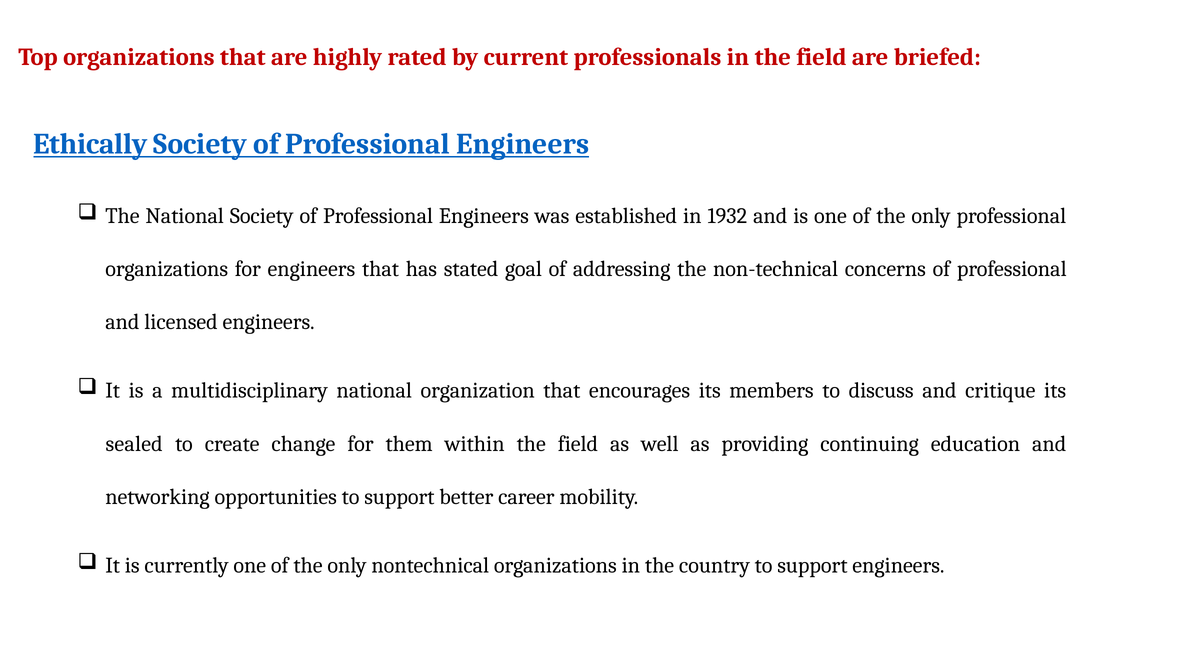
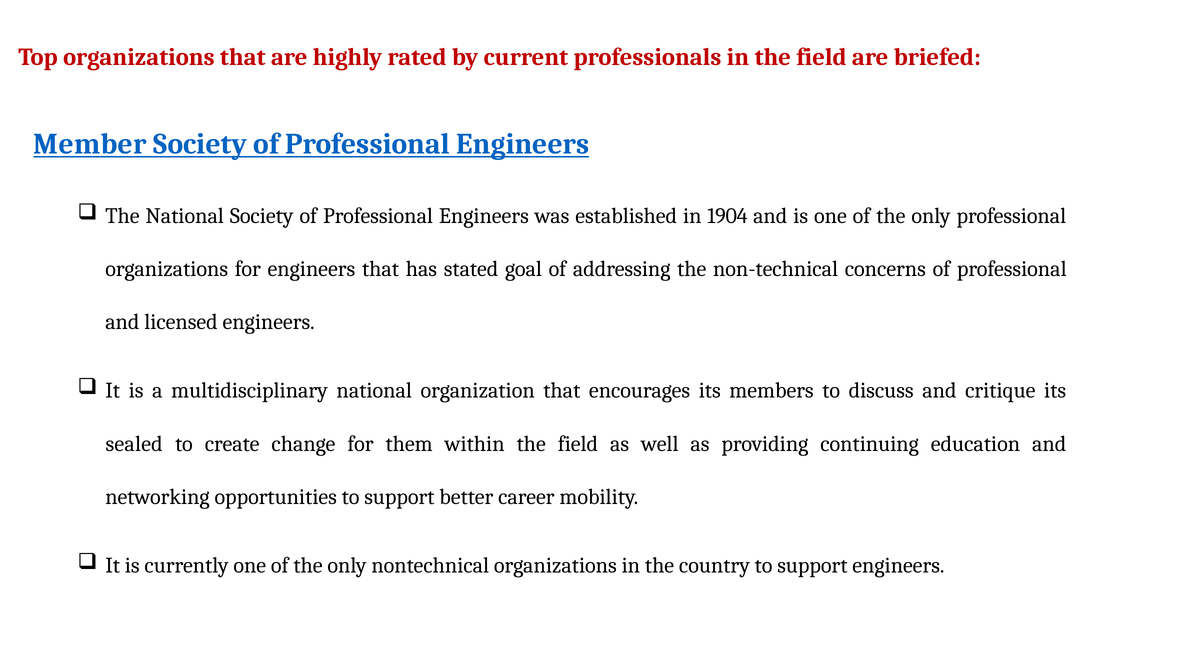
Ethically: Ethically -> Member (90, 144)
1932: 1932 -> 1904 (727, 216)
